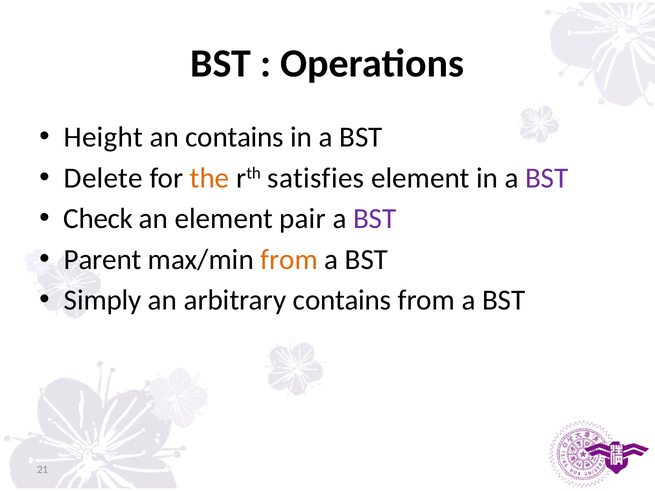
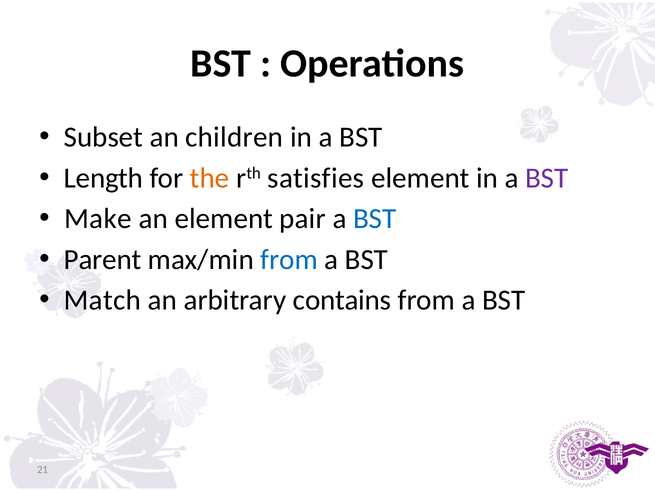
Height: Height -> Subset (103, 137)
an contains: contains -> children (234, 137)
Delete: Delete -> Length (104, 178)
Check: Check -> Make (98, 219)
BST colour: purple -> blue (375, 219)
from colour: orange -> blue (289, 260)
Simply: Simply -> Match (102, 300)
